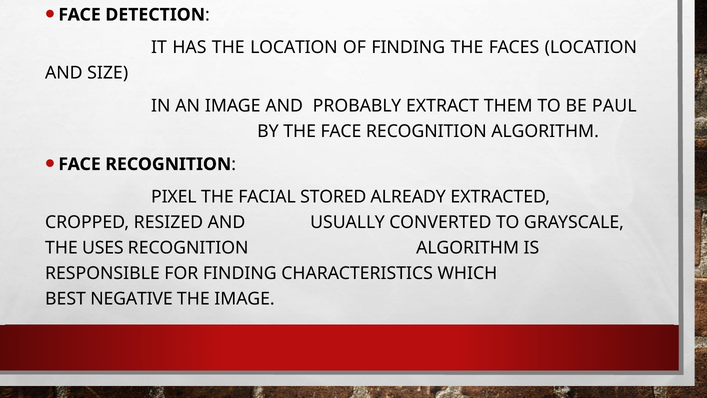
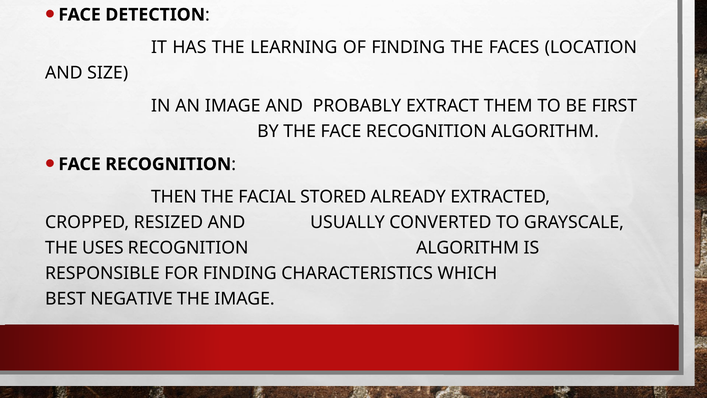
THE LOCATION: LOCATION -> LEARNING (294, 48)
PAUL: PAUL -> FIRST (614, 106)
PIXEL: PIXEL -> THEN (174, 197)
